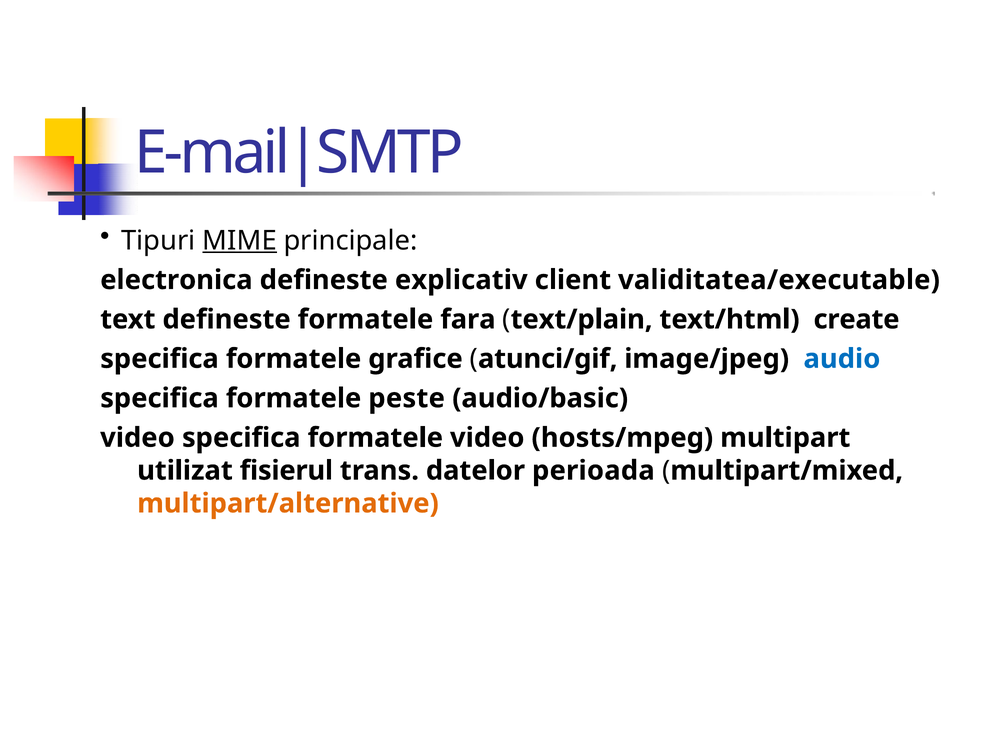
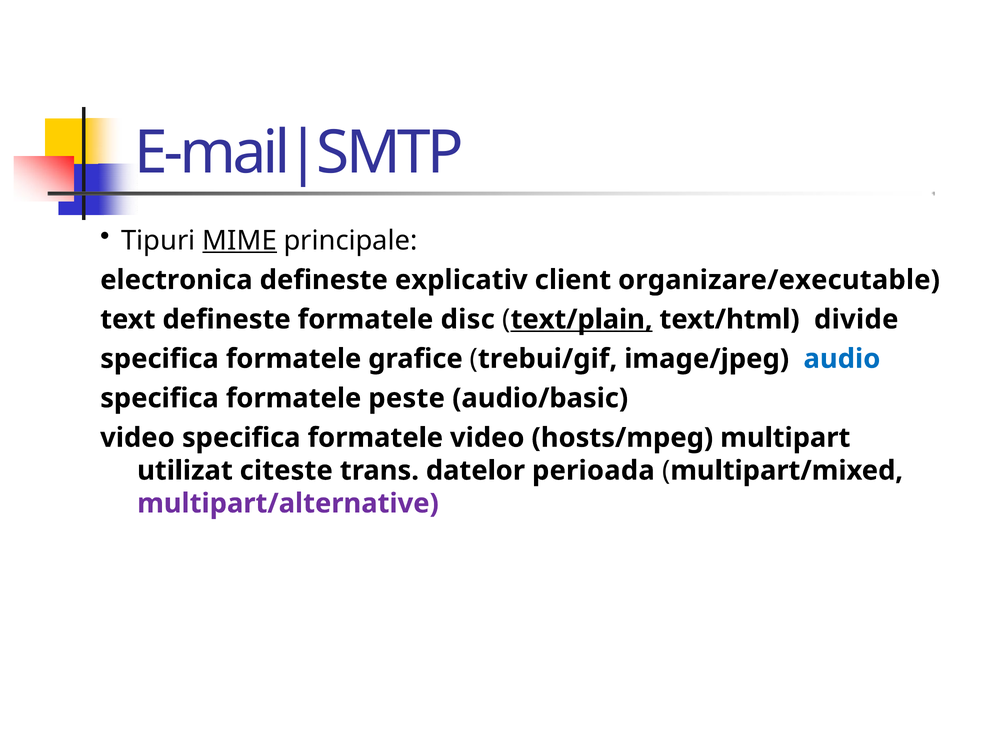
validitatea/executable: validitatea/executable -> organizare/executable (779, 280)
fara: fara -> disc (468, 320)
text/plain underline: none -> present (582, 320)
create: create -> divide (856, 320)
atunci/gif: atunci/gif -> trebui/gif (548, 359)
fisierul: fisierul -> citeste (286, 471)
multipart/alternative colour: orange -> purple (288, 504)
